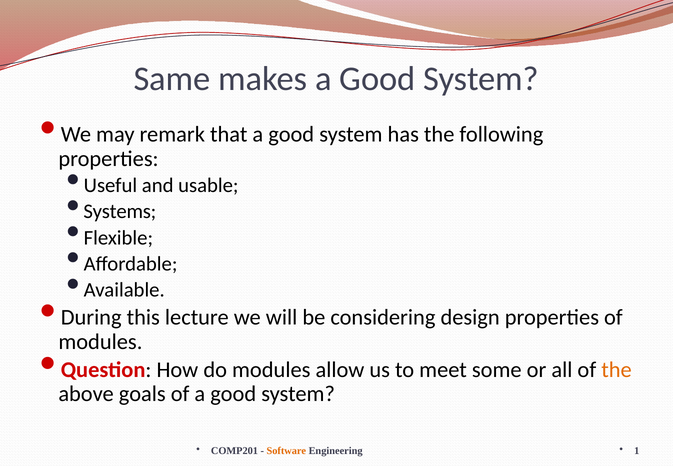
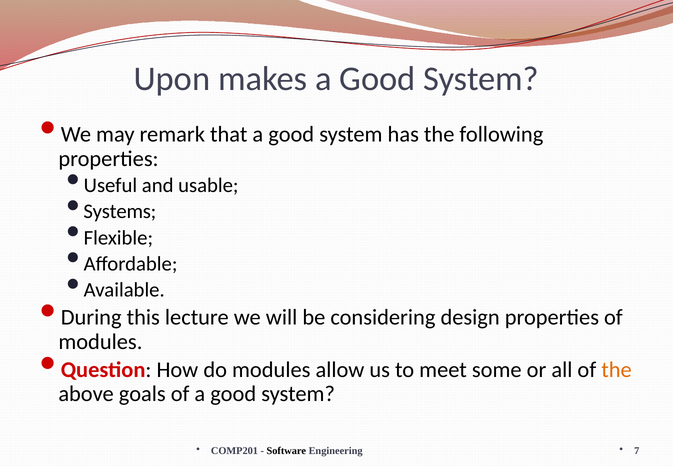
Same: Same -> Upon (172, 79)
Software colour: orange -> black (286, 451)
1: 1 -> 7 (637, 451)
